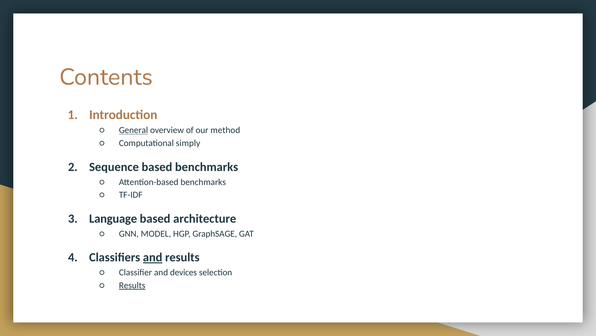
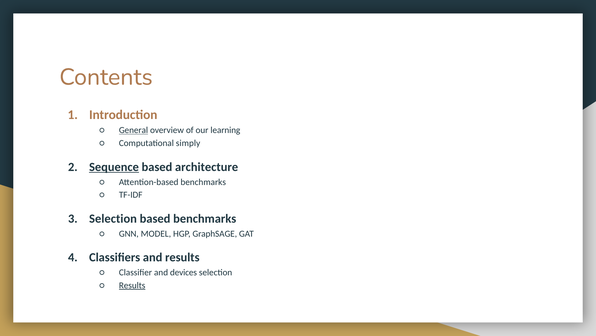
method: method -> learning (225, 130)
Sequence underline: none -> present (114, 167)
based benchmarks: benchmarks -> architecture (207, 167)
Language: Language -> Selection (113, 218)
based architecture: architecture -> benchmarks (205, 218)
and underline: present -> none (153, 257)
